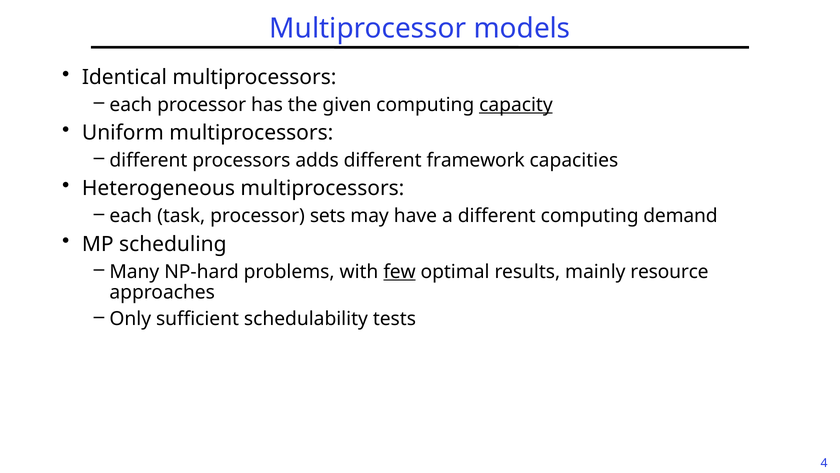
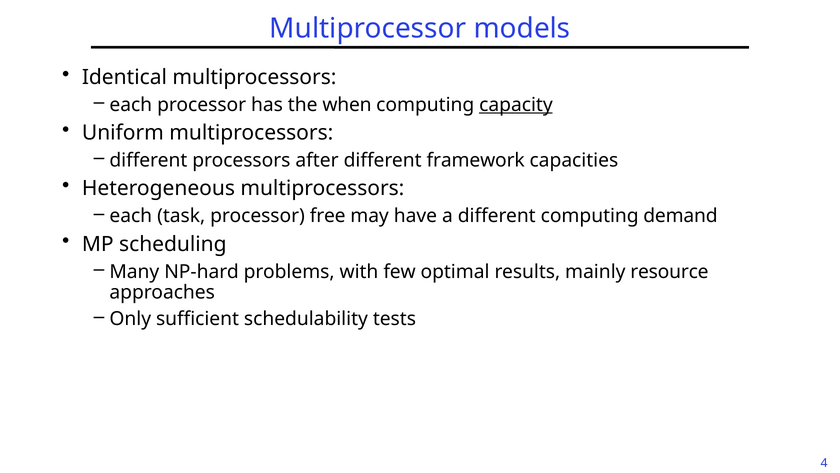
given: given -> when (347, 105)
adds: adds -> after (317, 160)
sets: sets -> free (328, 216)
few underline: present -> none (400, 271)
